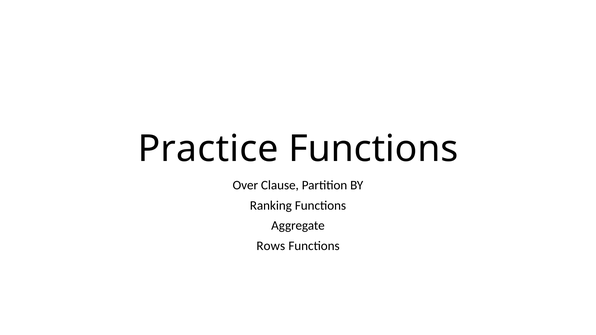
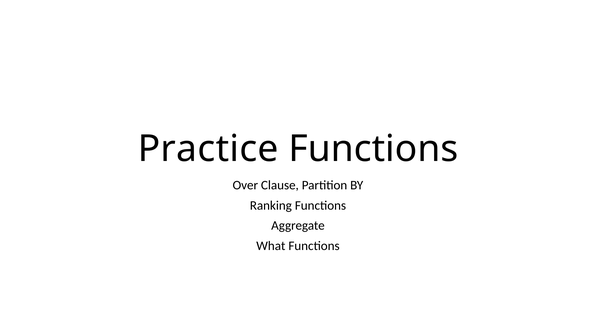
Rows: Rows -> What (271, 246)
